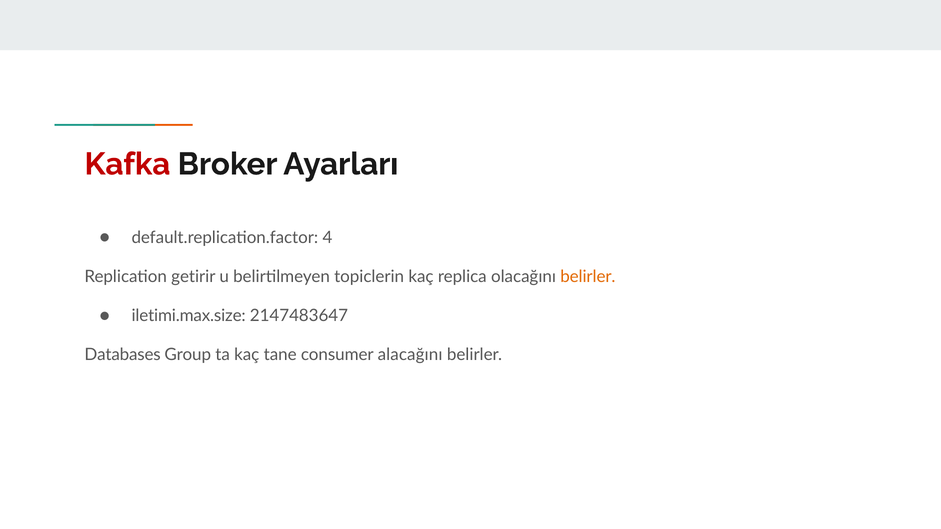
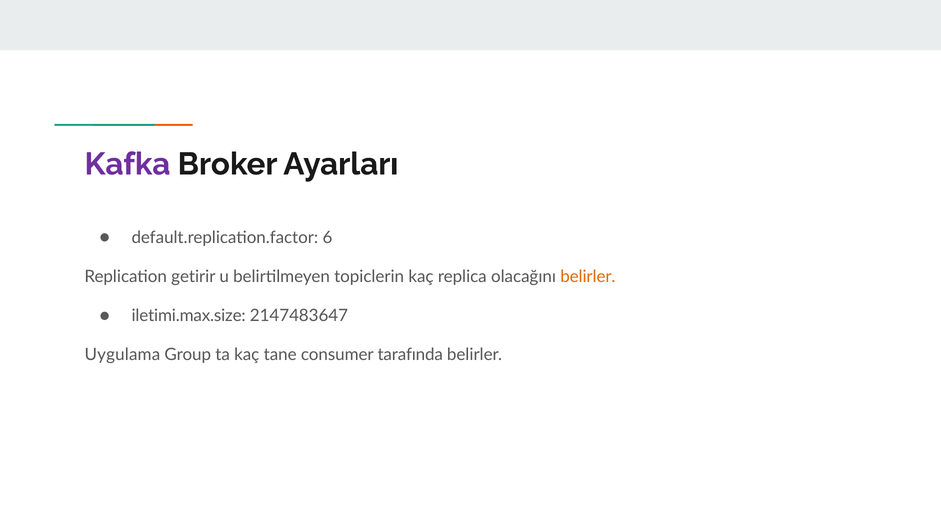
Kafka colour: red -> purple (127, 164)
4: 4 -> 6 (327, 238)
Databases: Databases -> Uygulama (122, 355)
alacağını: alacağını -> tarafında (410, 355)
